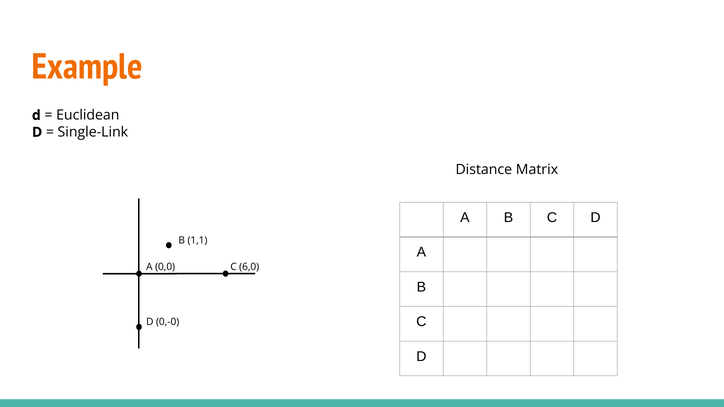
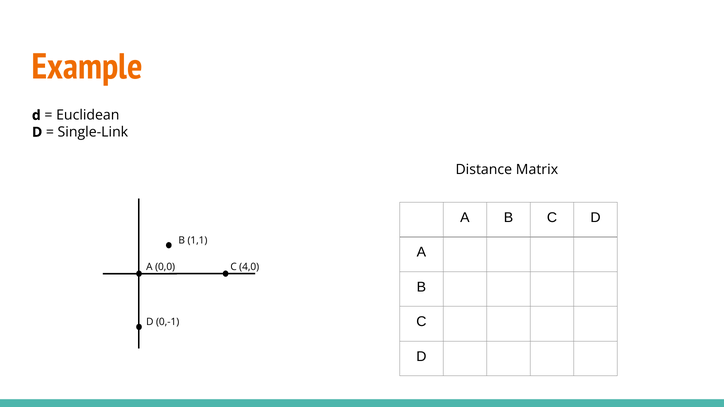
6,0: 6,0 -> 4,0 (249, 267)
0,-0: 0,-0 -> 0,-1 (168, 322)
